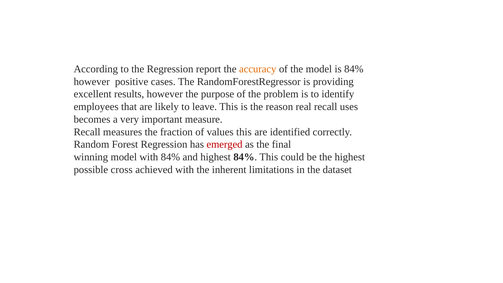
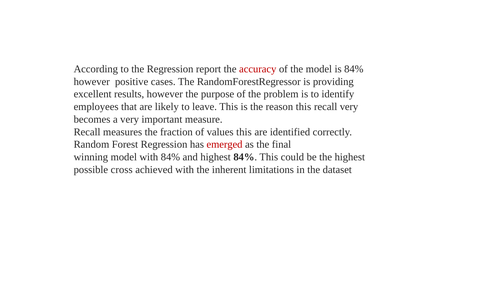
accuracy colour: orange -> red (258, 69)
reason real: real -> this (304, 107)
recall uses: uses -> very (349, 107)
